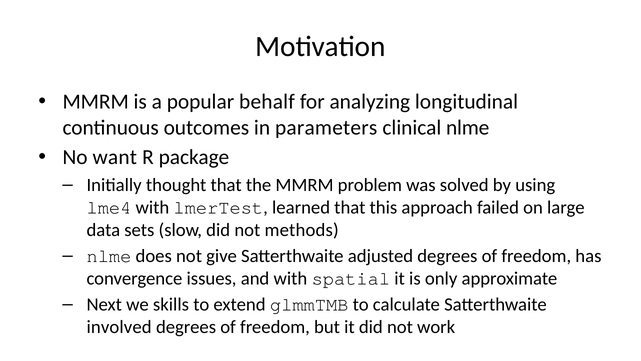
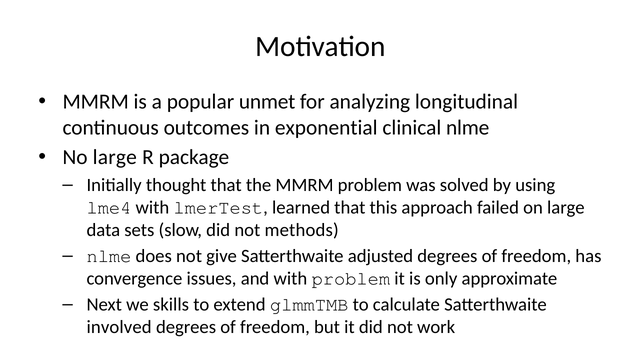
behalf: behalf -> unmet (267, 102)
parameters: parameters -> exponential (326, 127)
No want: want -> large (115, 157)
with spatial: spatial -> problem (351, 278)
